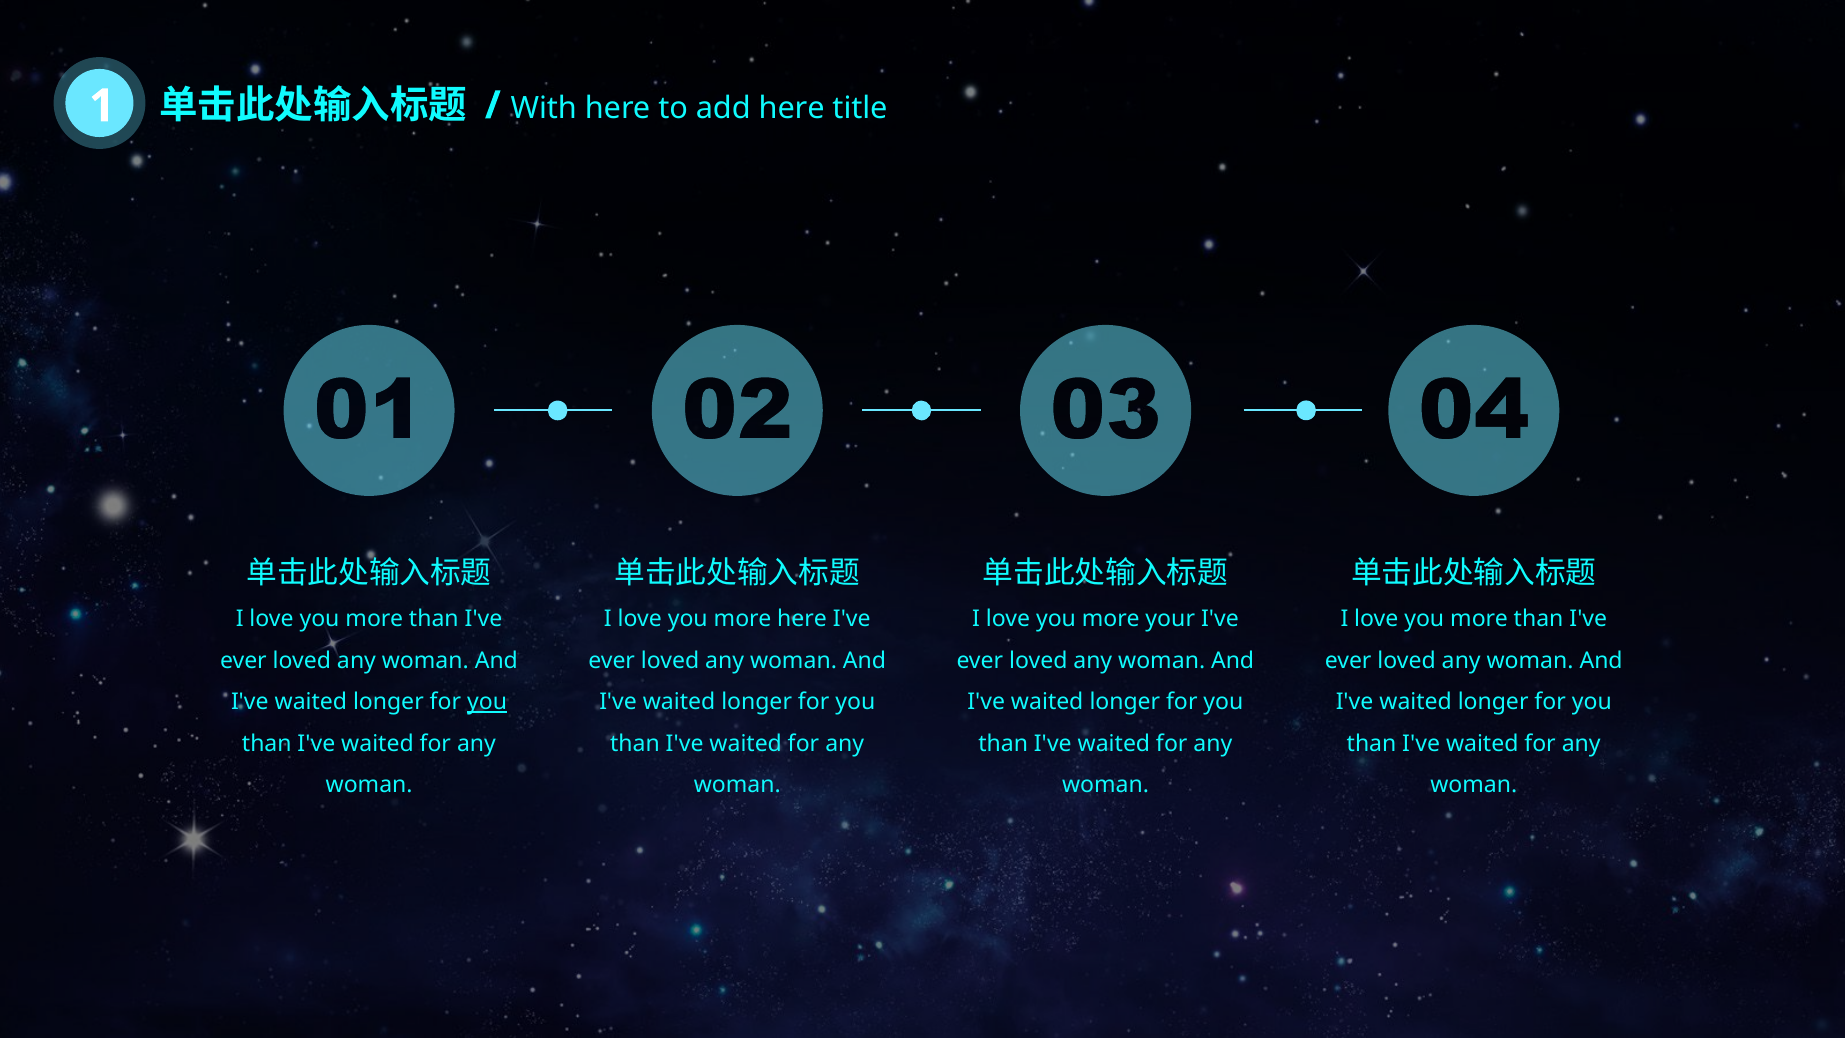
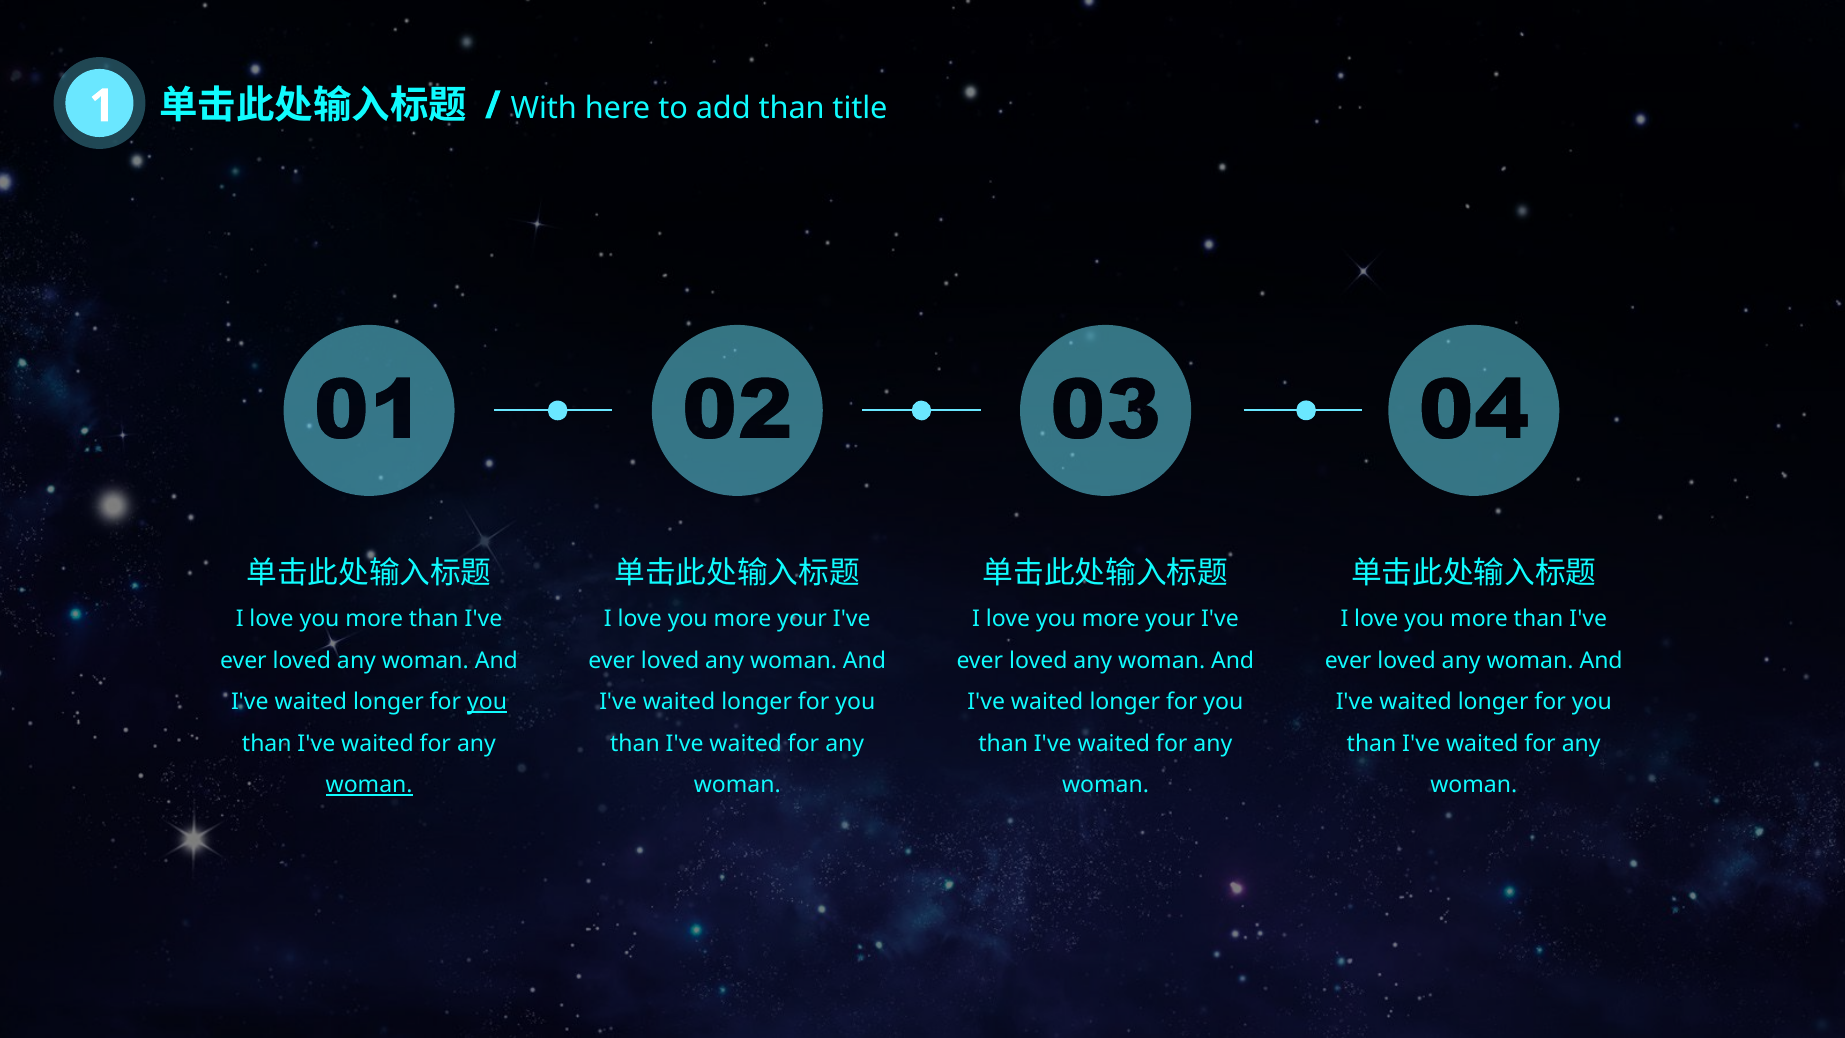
add here: here -> than (792, 108)
here: here -> your (802, 619)
woman underline: none -> present (369, 785)
